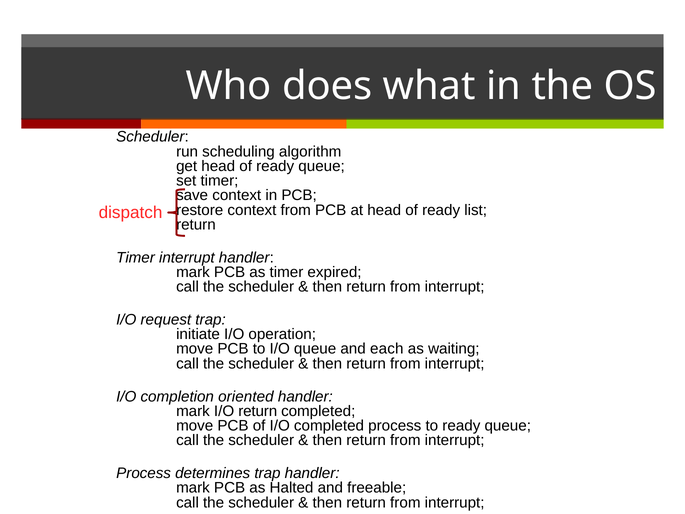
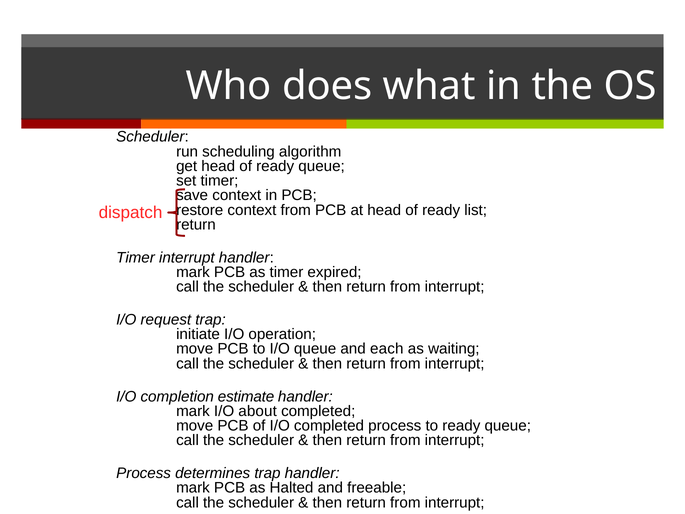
oriented: oriented -> estimate (246, 396)
I/O return: return -> about (258, 411)
